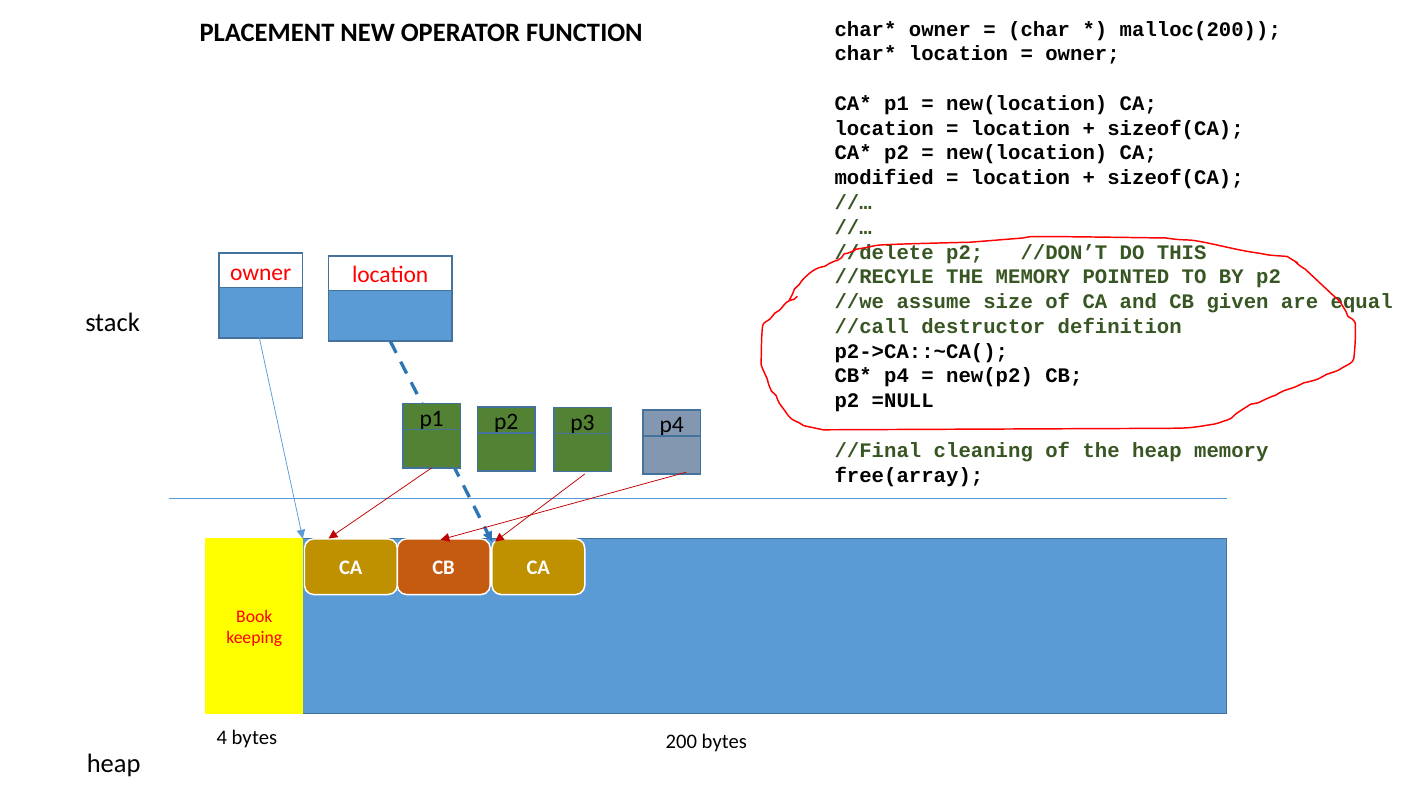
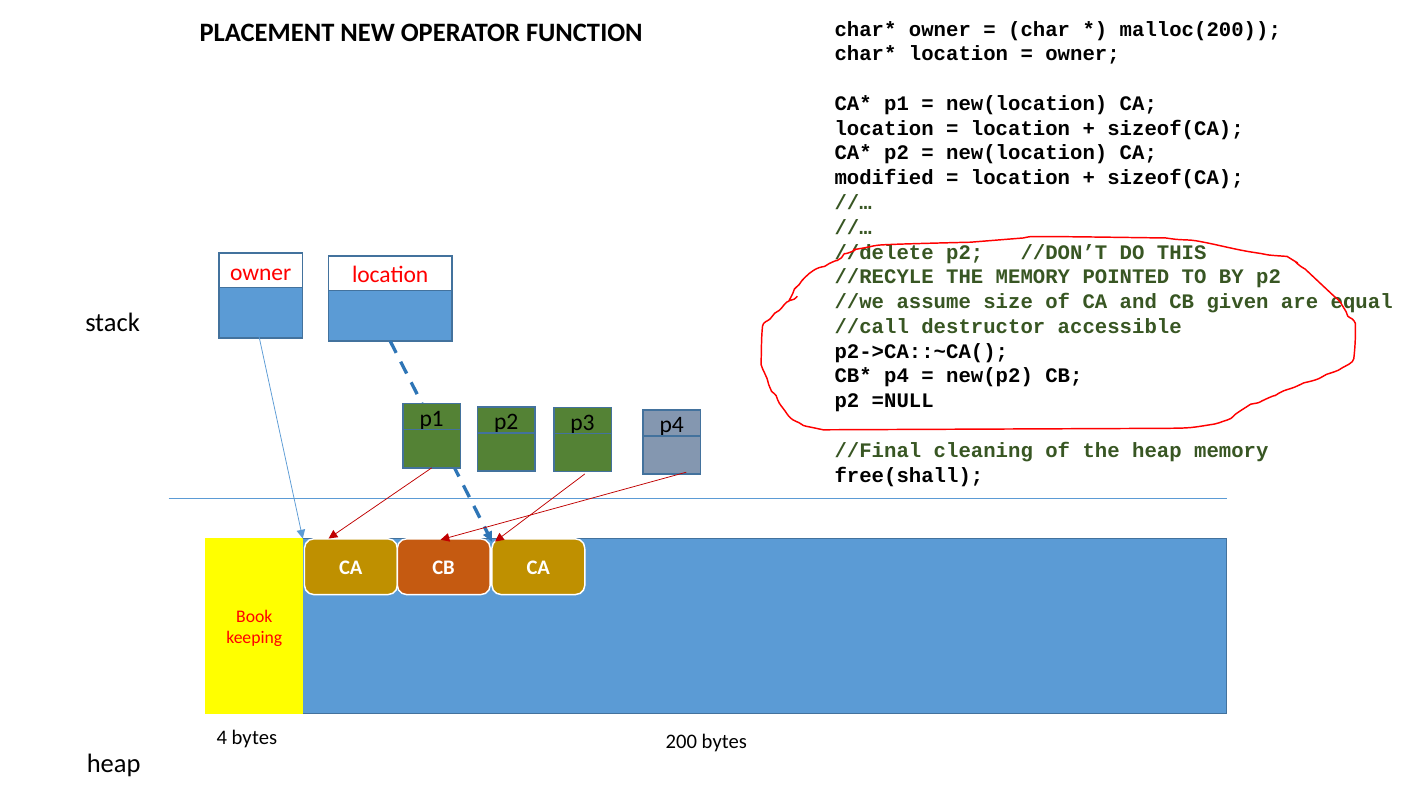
definition: definition -> accessible (1120, 327)
free(array: free(array -> free(shall (909, 475)
